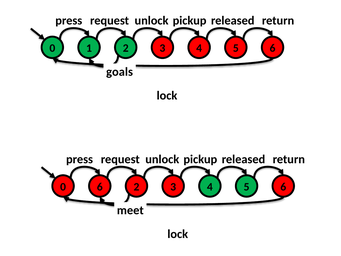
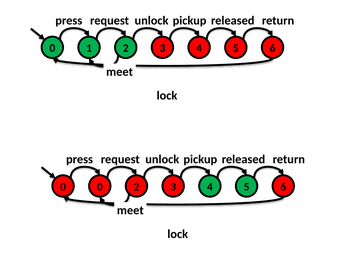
goals: goals -> meet (120, 72)
0 6: 6 -> 0 (100, 187)
